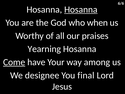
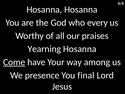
Hosanna underline: present -> none (81, 9)
when: when -> every (97, 23)
designee: designee -> presence (42, 75)
